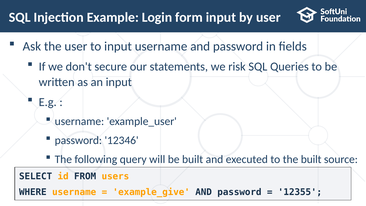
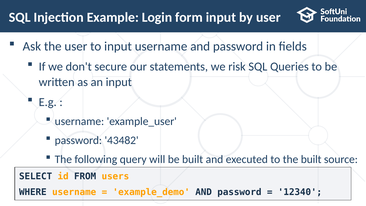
12346: 12346 -> 43482 (122, 140)
example_give: example_give -> example_demo (151, 192)
12355: 12355 -> 12340 (300, 192)
